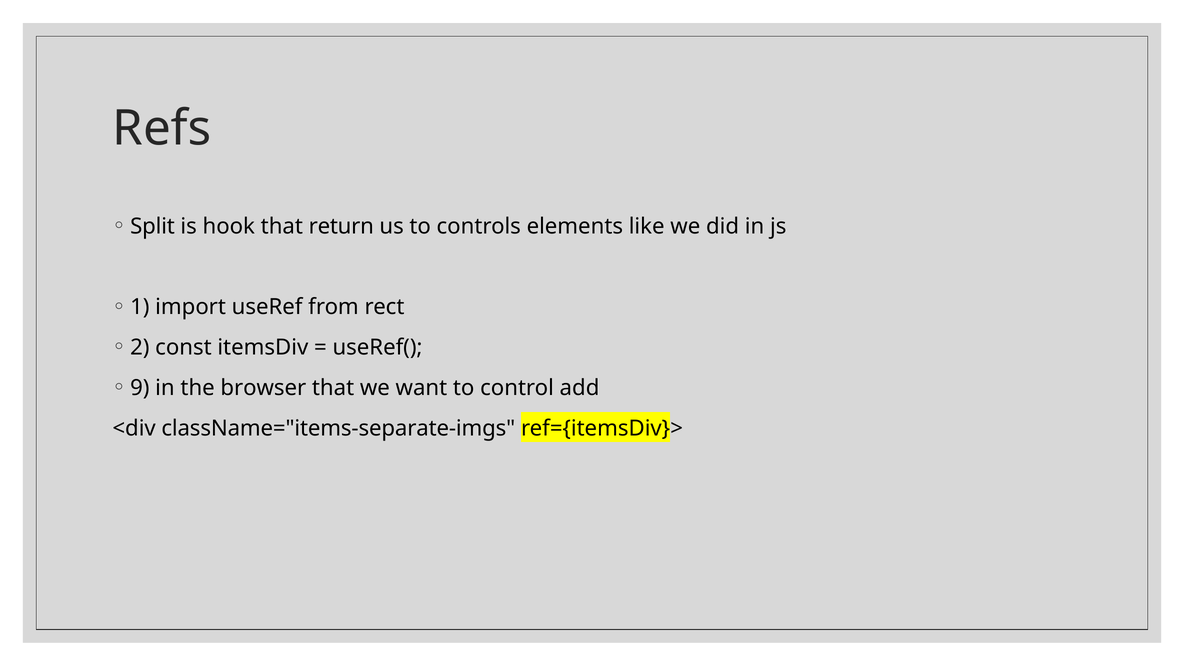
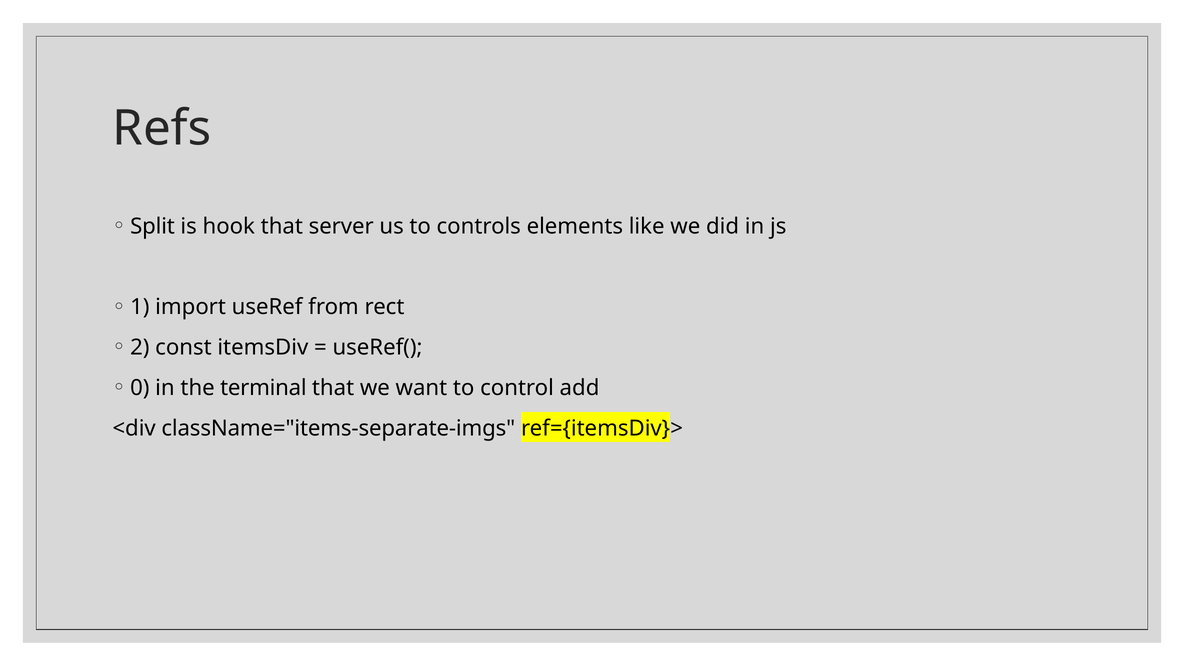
return: return -> server (341, 226)
9: 9 -> 0 (140, 388)
browser: browser -> terminal (263, 388)
